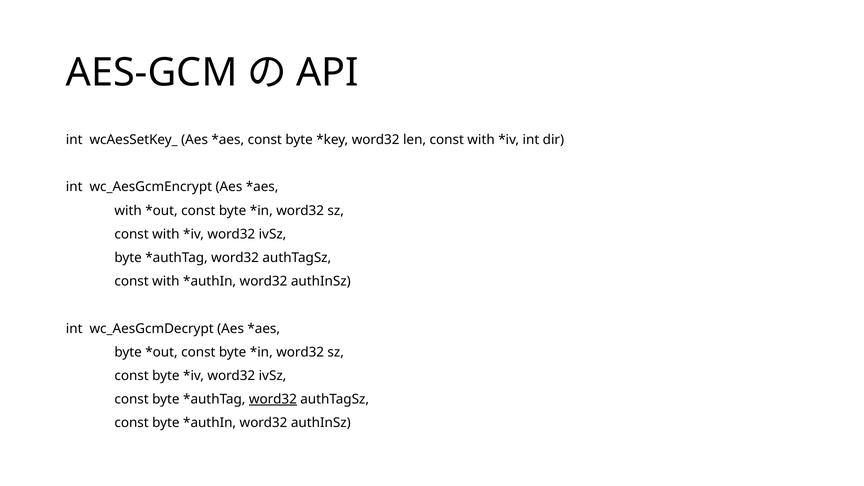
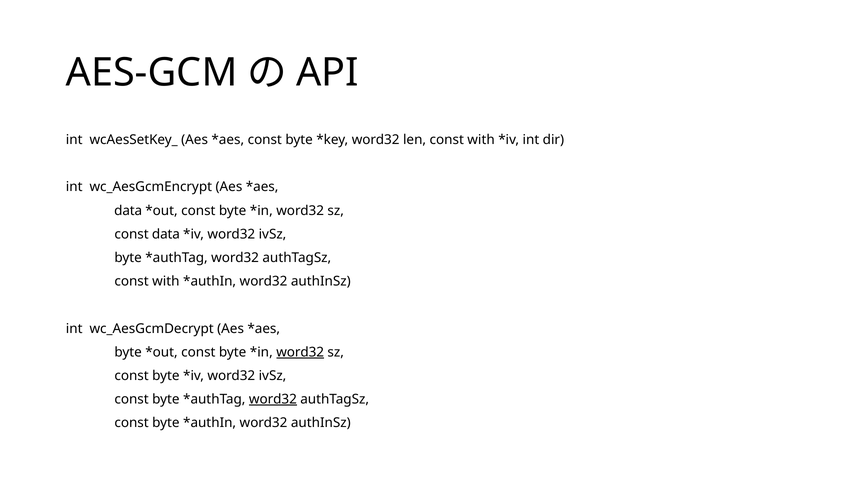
with: with -> data (128, 211)
with: with -> data (166, 234)
word32 underline: none -> present (300, 352)
